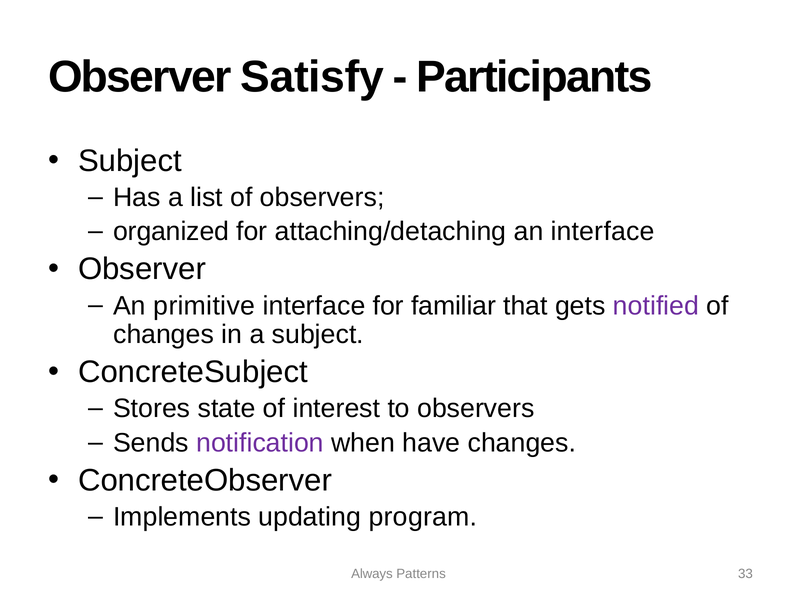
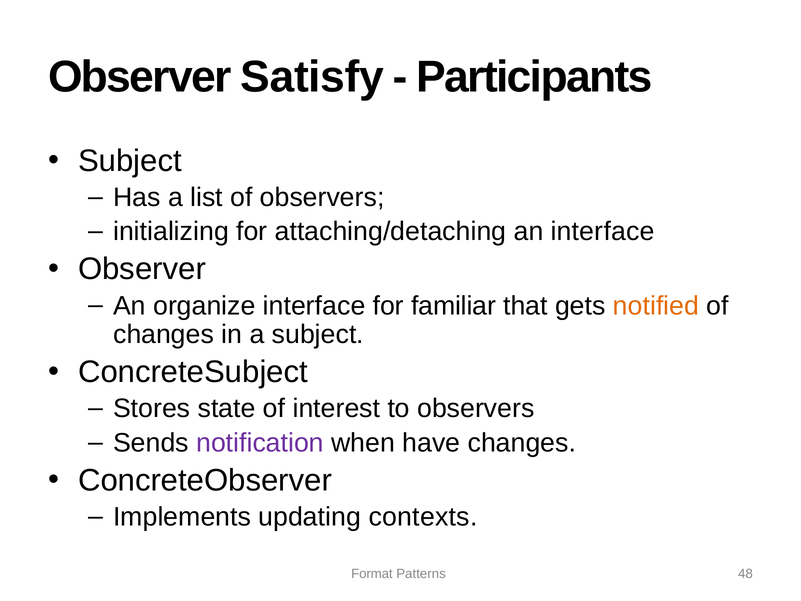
organized: organized -> initializing (171, 232)
primitive: primitive -> organize (204, 306)
notified colour: purple -> orange (656, 306)
program: program -> contexts (423, 517)
Always: Always -> Format (372, 574)
33: 33 -> 48 (746, 574)
